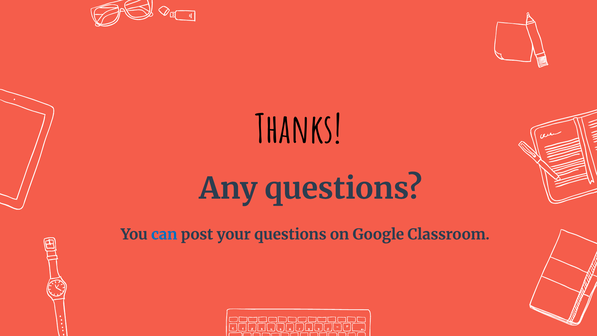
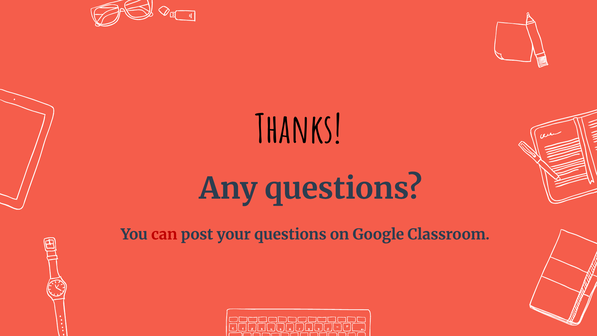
can colour: blue -> red (164, 234)
